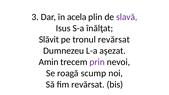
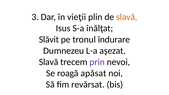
acela: acela -> vieţii (77, 17)
slavă colour: purple -> orange (127, 17)
tronul revărsat: revărsat -> îndurare (114, 39)
Amin: Amin -> Slavă (49, 62)
scump: scump -> apăsat (93, 73)
